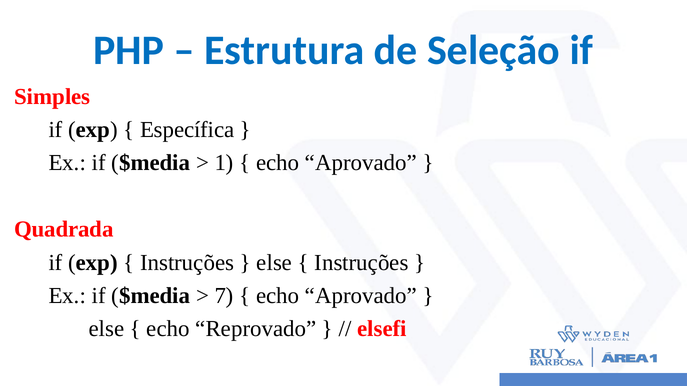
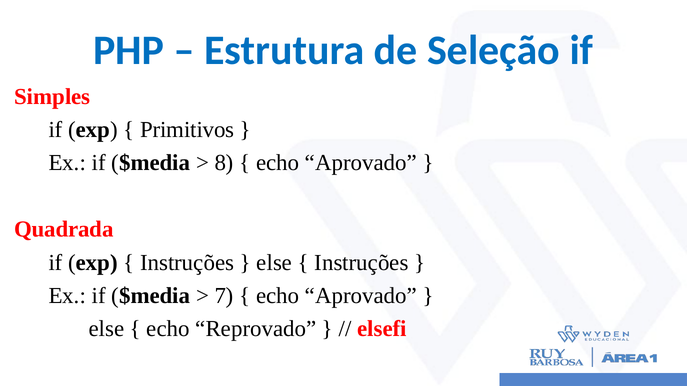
Específica: Específica -> Primitivos (187, 130)
1: 1 -> 8 (224, 163)
